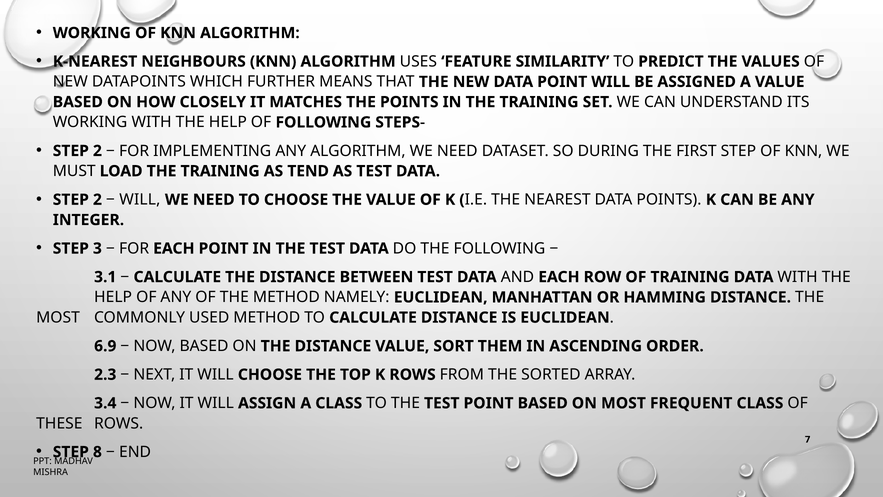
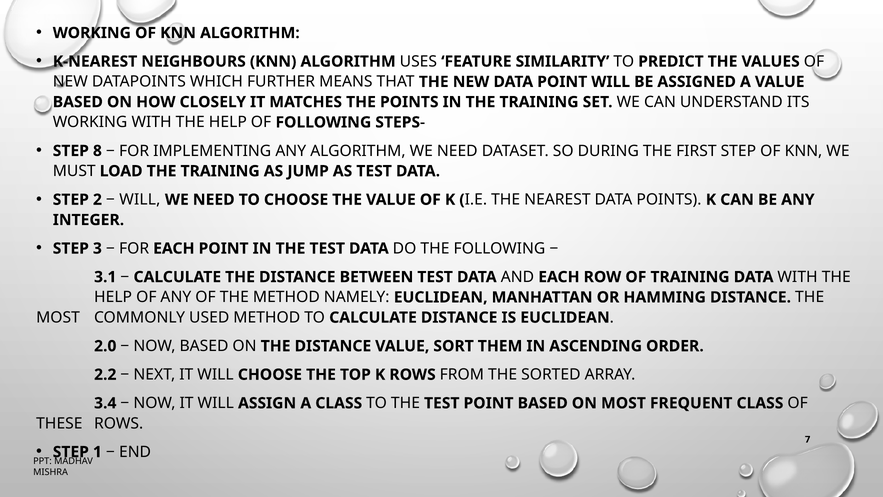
2: 2 -> 8 (97, 151)
TEND: TEND -> JUMP (308, 171)
6.9: 6.9 -> 2.0 (105, 346)
2.3: 2.3 -> 2.2 (105, 374)
8: 8 -> 1 (97, 452)
